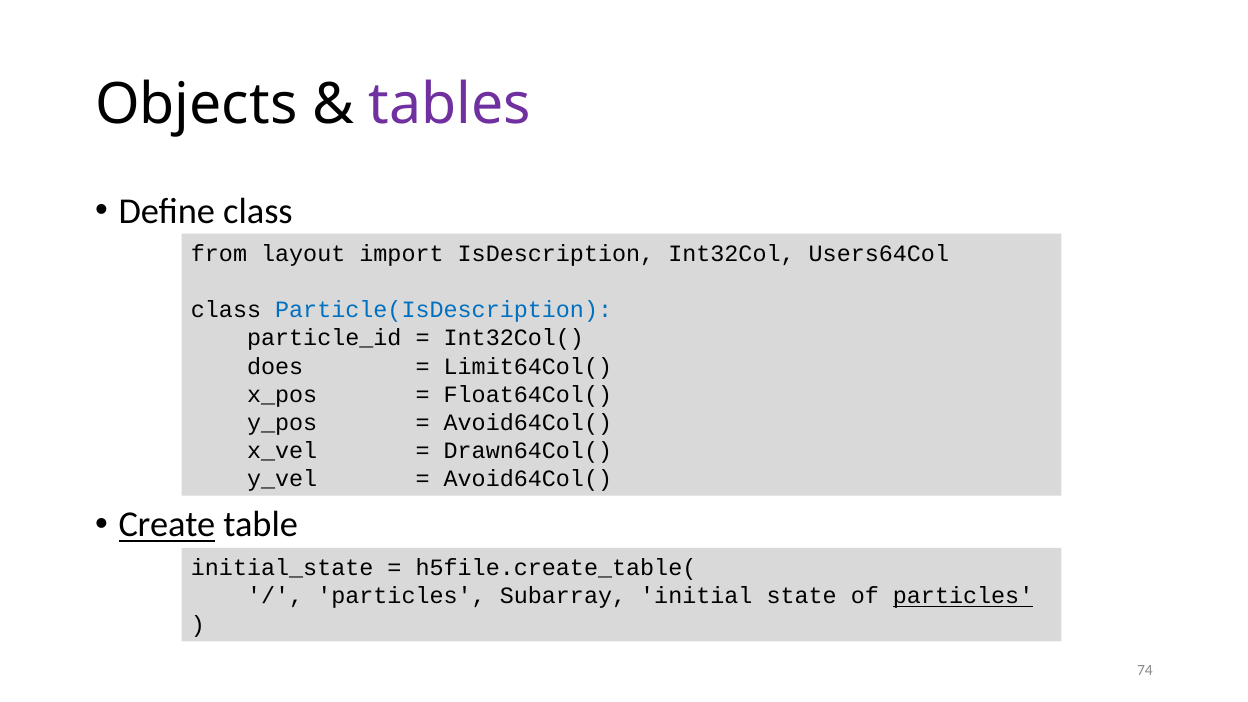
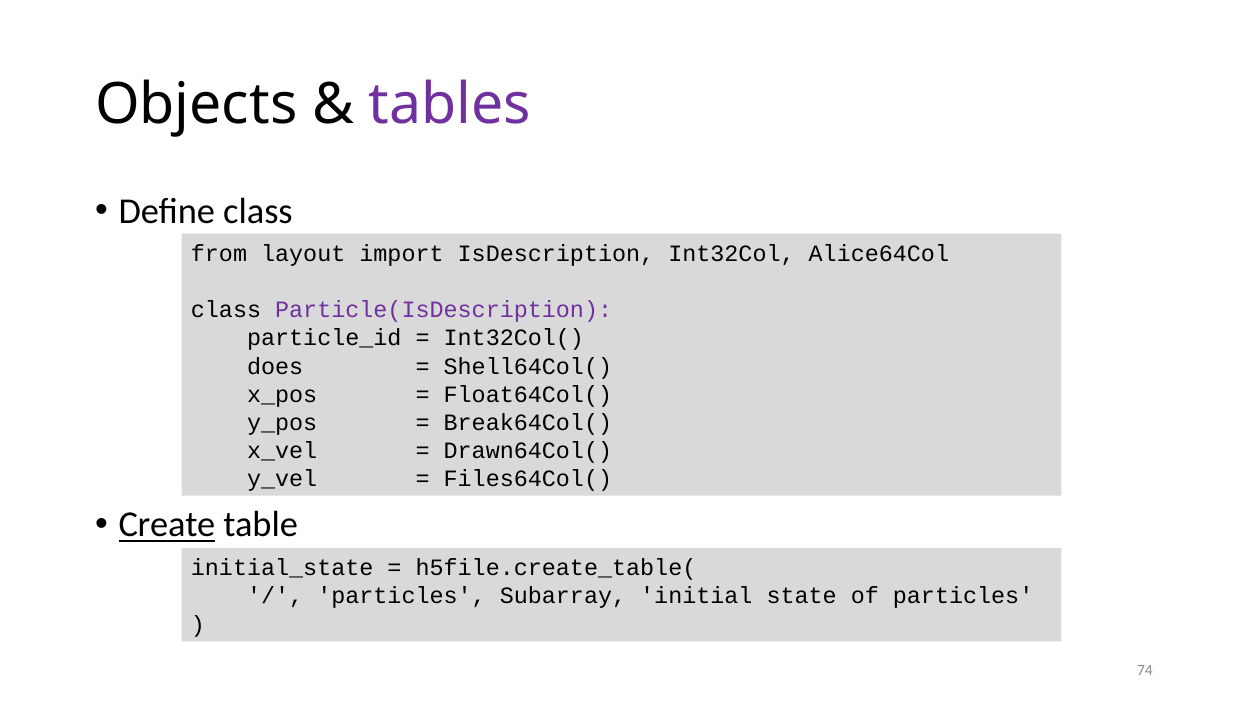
Users64Col: Users64Col -> Alice64Col (879, 254)
Particle(IsDescription colour: blue -> purple (444, 310)
Limit64Col(: Limit64Col( -> Shell64Col( (528, 366)
Avoid64Col(: Avoid64Col( -> Break64Col( (528, 423)
Avoid64Col(: Avoid64Col( -> Files64Col( (528, 479)
particles underline: present -> none (963, 596)
